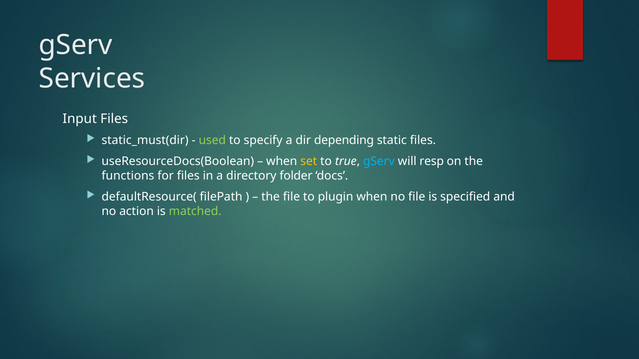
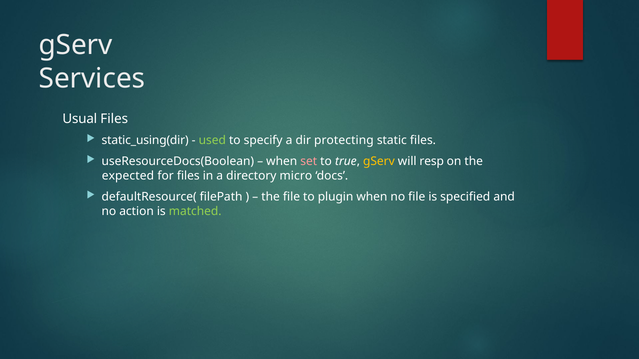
Input: Input -> Usual (80, 119)
static_must(dir: static_must(dir -> static_using(dir (145, 141)
depending: depending -> protecting (344, 141)
set colour: yellow -> pink (309, 162)
gServ colour: light blue -> yellow (379, 162)
functions: functions -> expected (128, 176)
folder: folder -> micro (296, 176)
